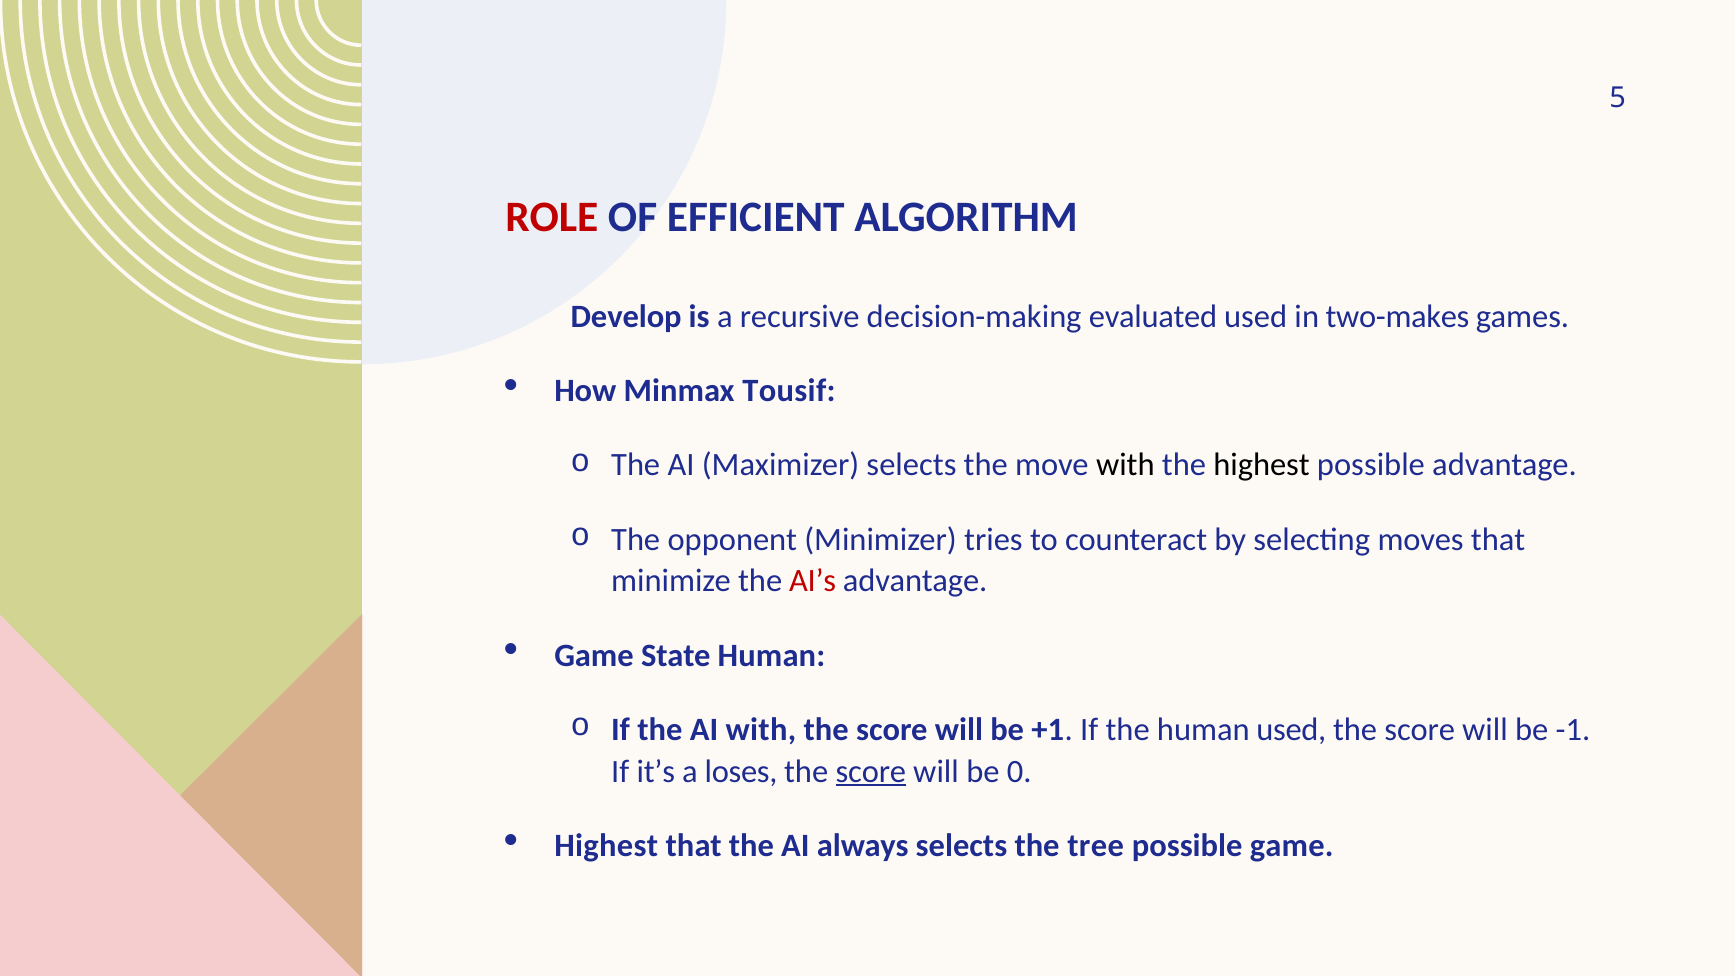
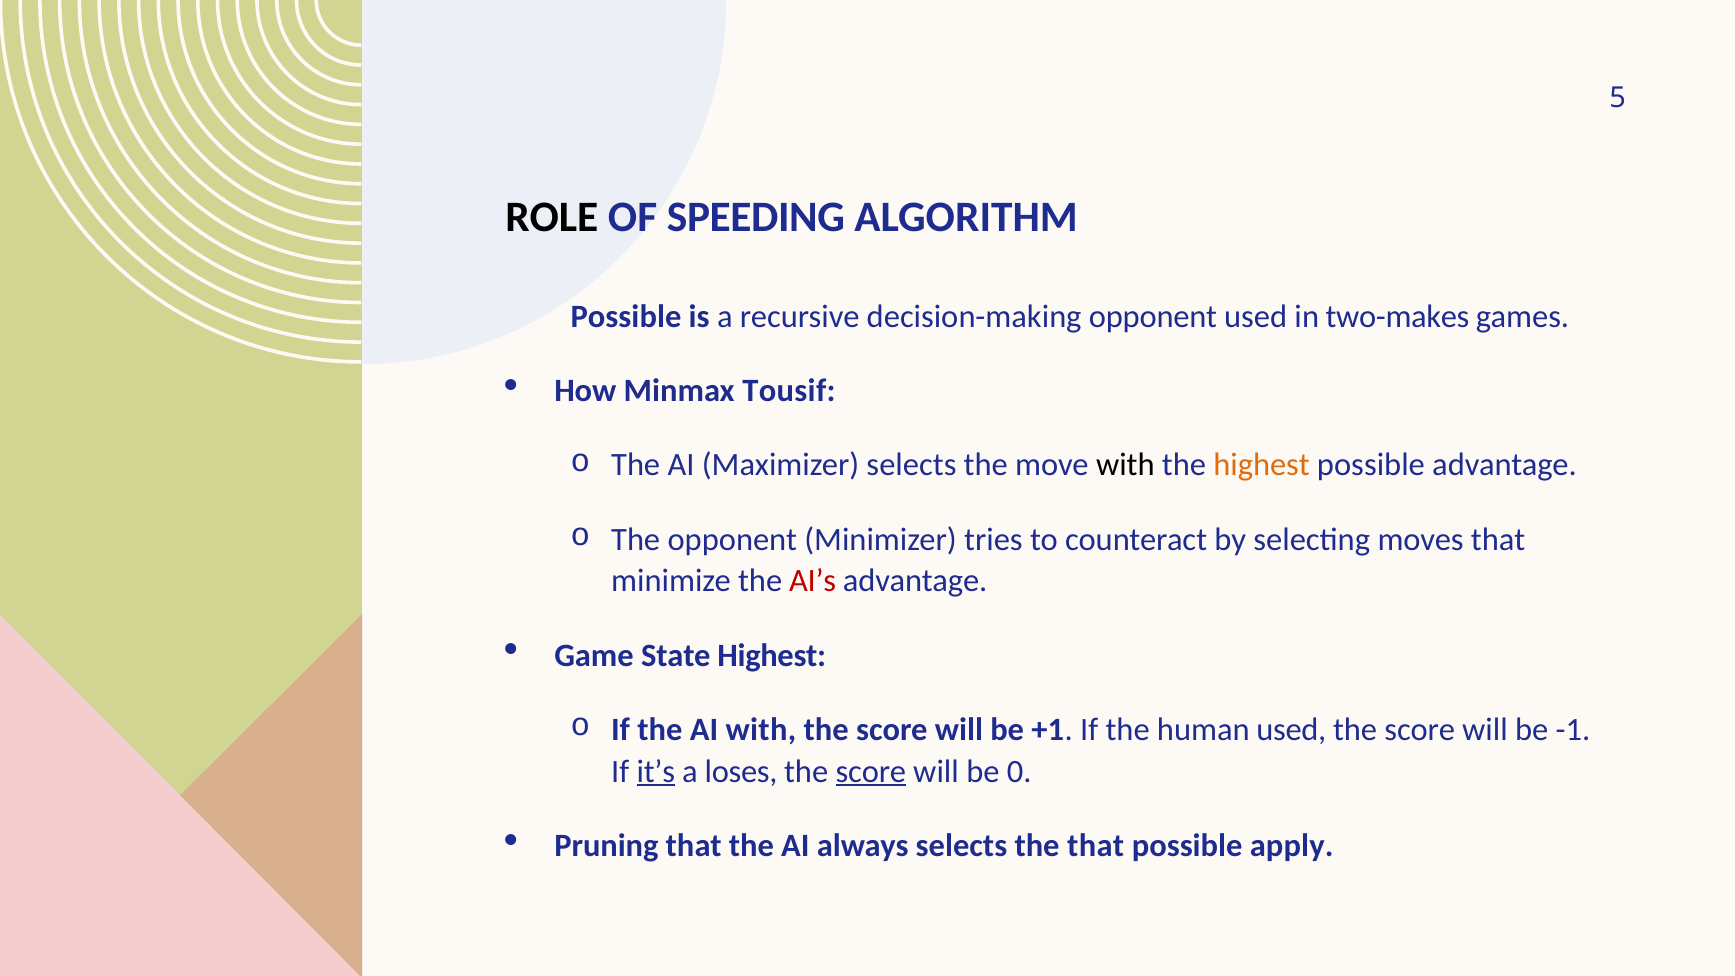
ROLE colour: red -> black (552, 217)
EFFICIENT: EFFICIENT -> SPEEDING (756, 217)
Develop: Develop -> Possible (626, 316)
decision-making evaluated: evaluated -> opponent (1153, 316)
highest colour: black -> orange (1262, 465)
State Human: Human -> Highest (772, 655)
it’s underline: none -> present (656, 771)
Highest: Highest -> Pruning (606, 846)
the tree: tree -> that (1096, 846)
possible game: game -> apply (1292, 846)
